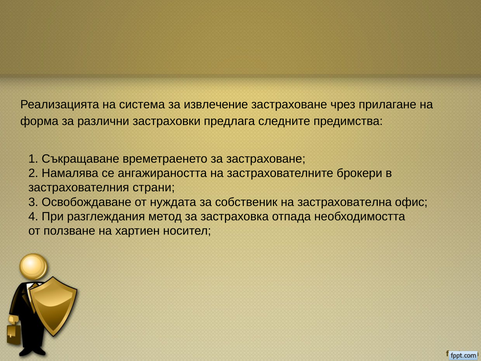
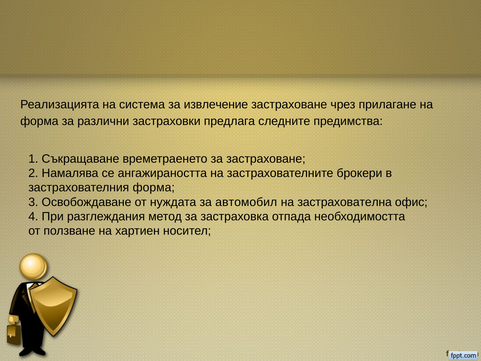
застрахователния страни: страни -> форма (154, 188)
собственик: собственик -> автомобил (246, 202)
